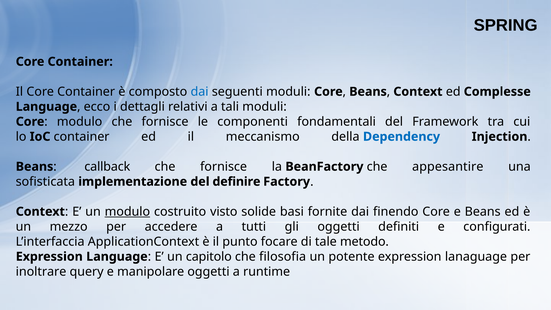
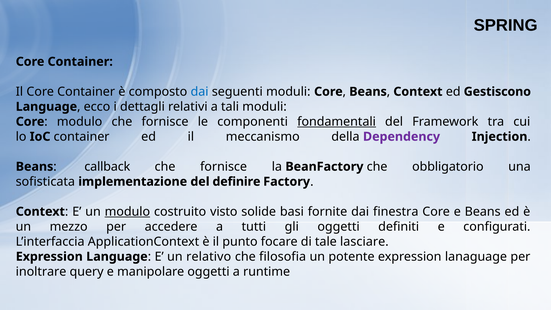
Complesse: Complesse -> Gestiscono (497, 92)
fondamentali underline: none -> present (337, 122)
Dependency colour: blue -> purple (402, 137)
appesantire: appesantire -> obbligatorio (448, 167)
finendo: finendo -> finestra (396, 212)
metodo: metodo -> lasciare (364, 242)
capitolo: capitolo -> relativo (209, 257)
